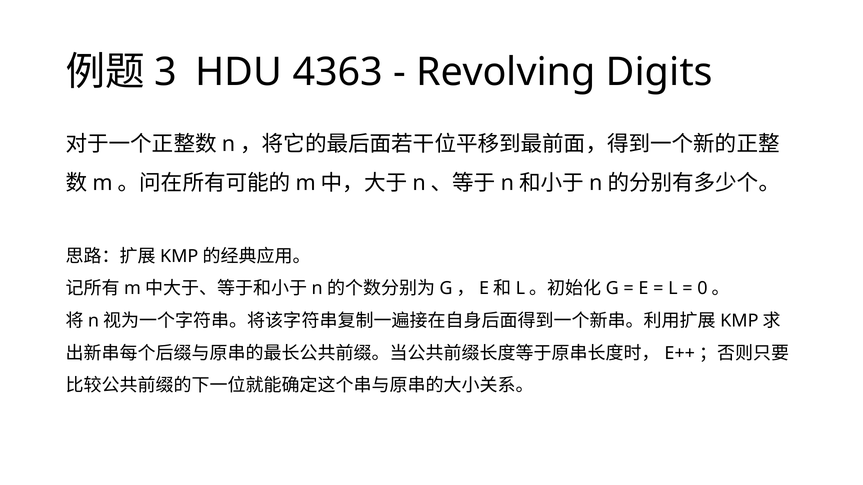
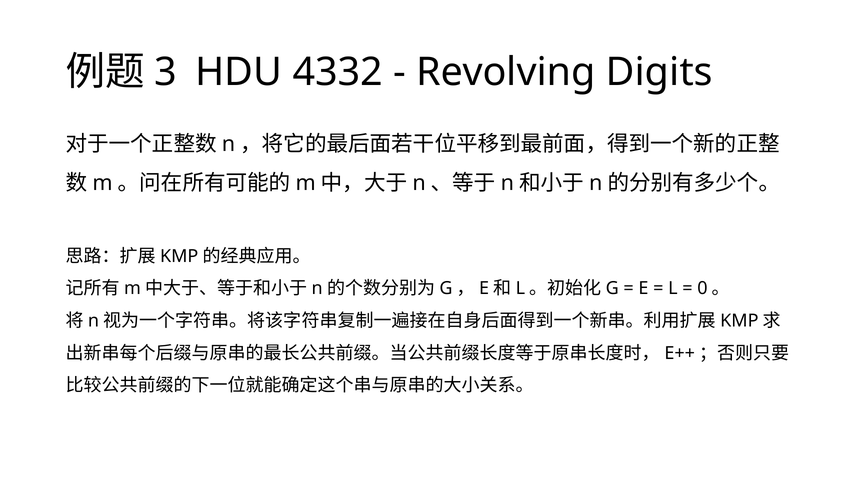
4363: 4363 -> 4332 (338, 72)
